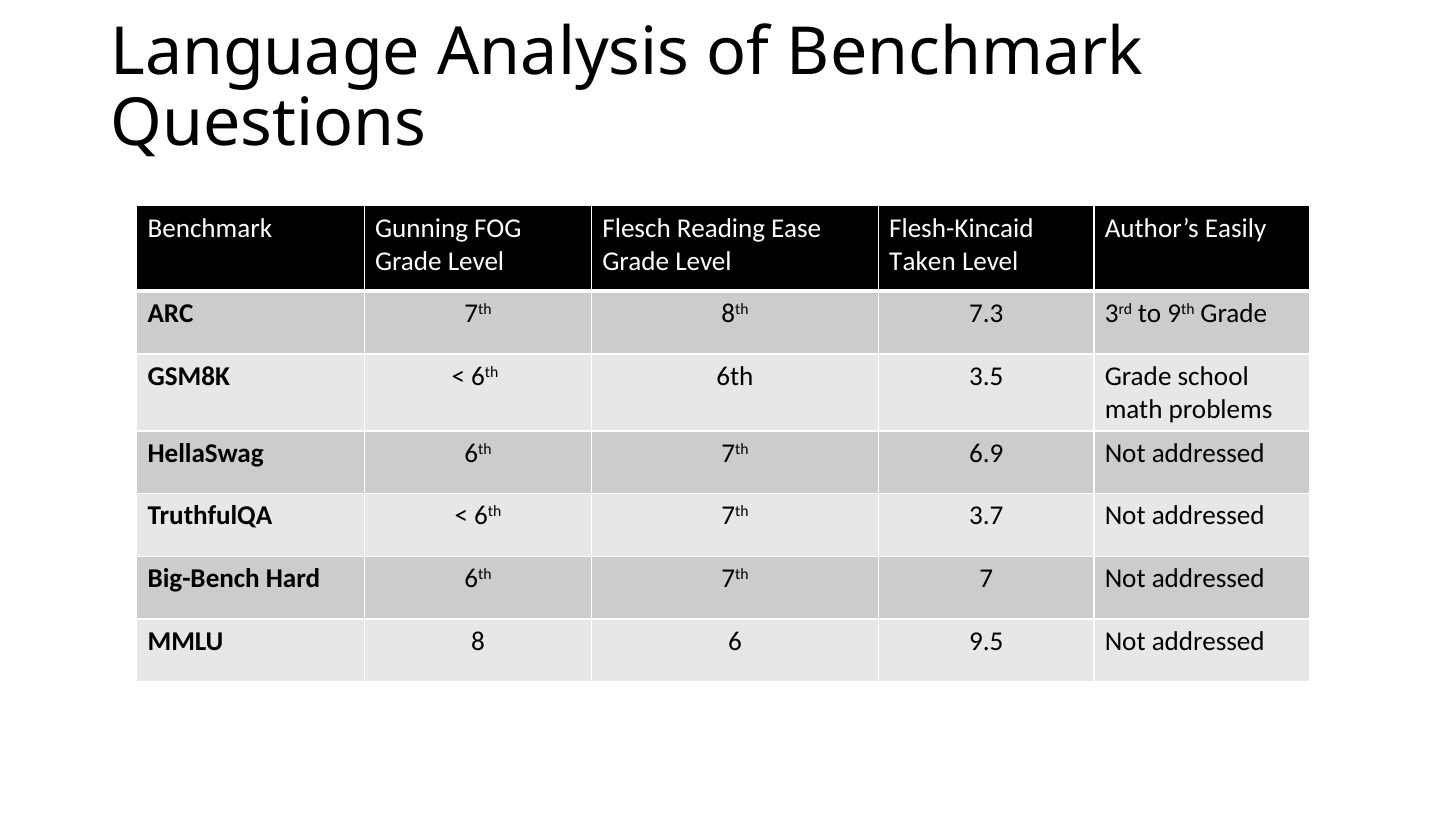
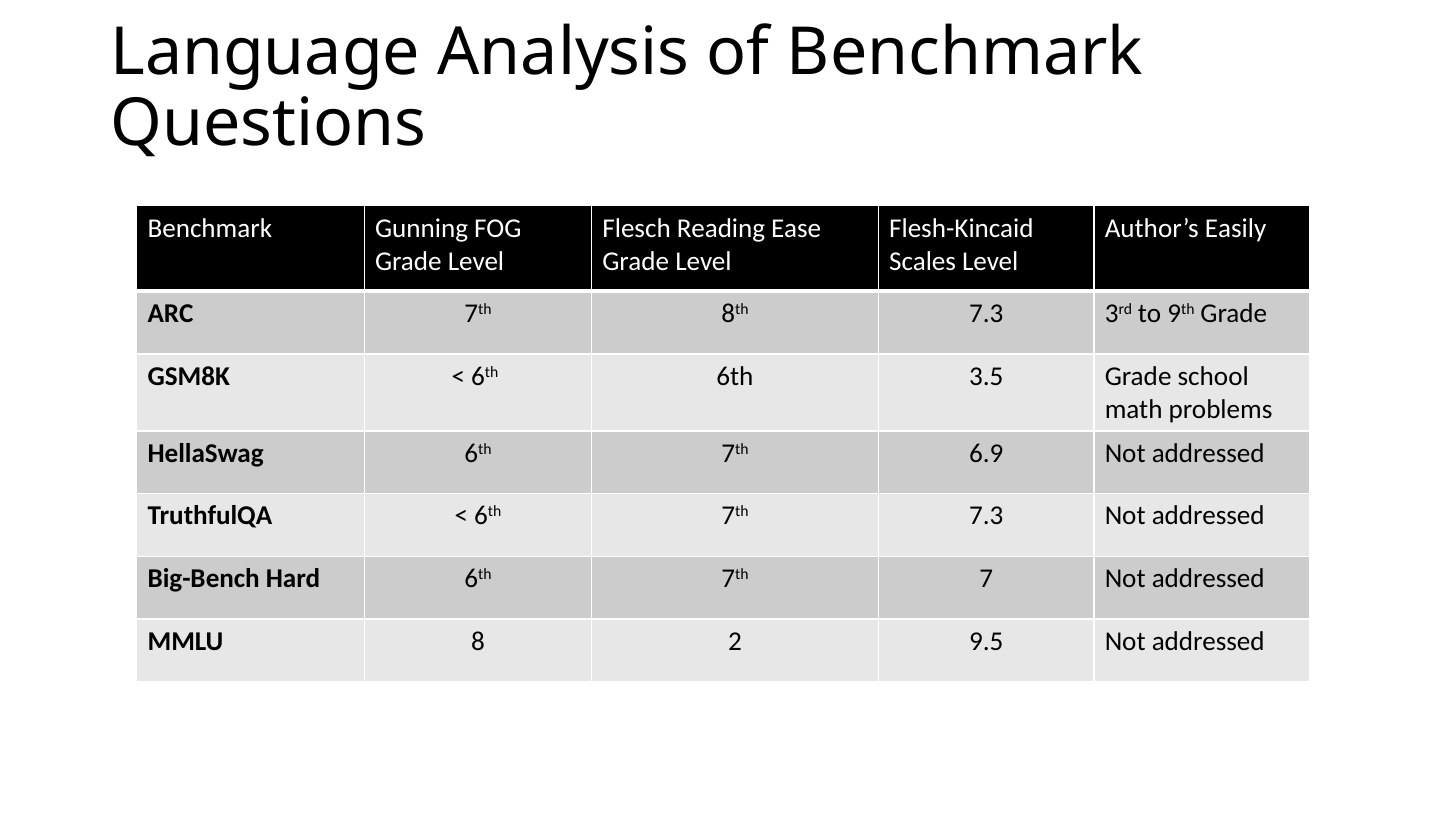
Taken: Taken -> Scales (923, 261)
7th 3.7: 3.7 -> 7.3 (986, 516)
6: 6 -> 2 (735, 641)
